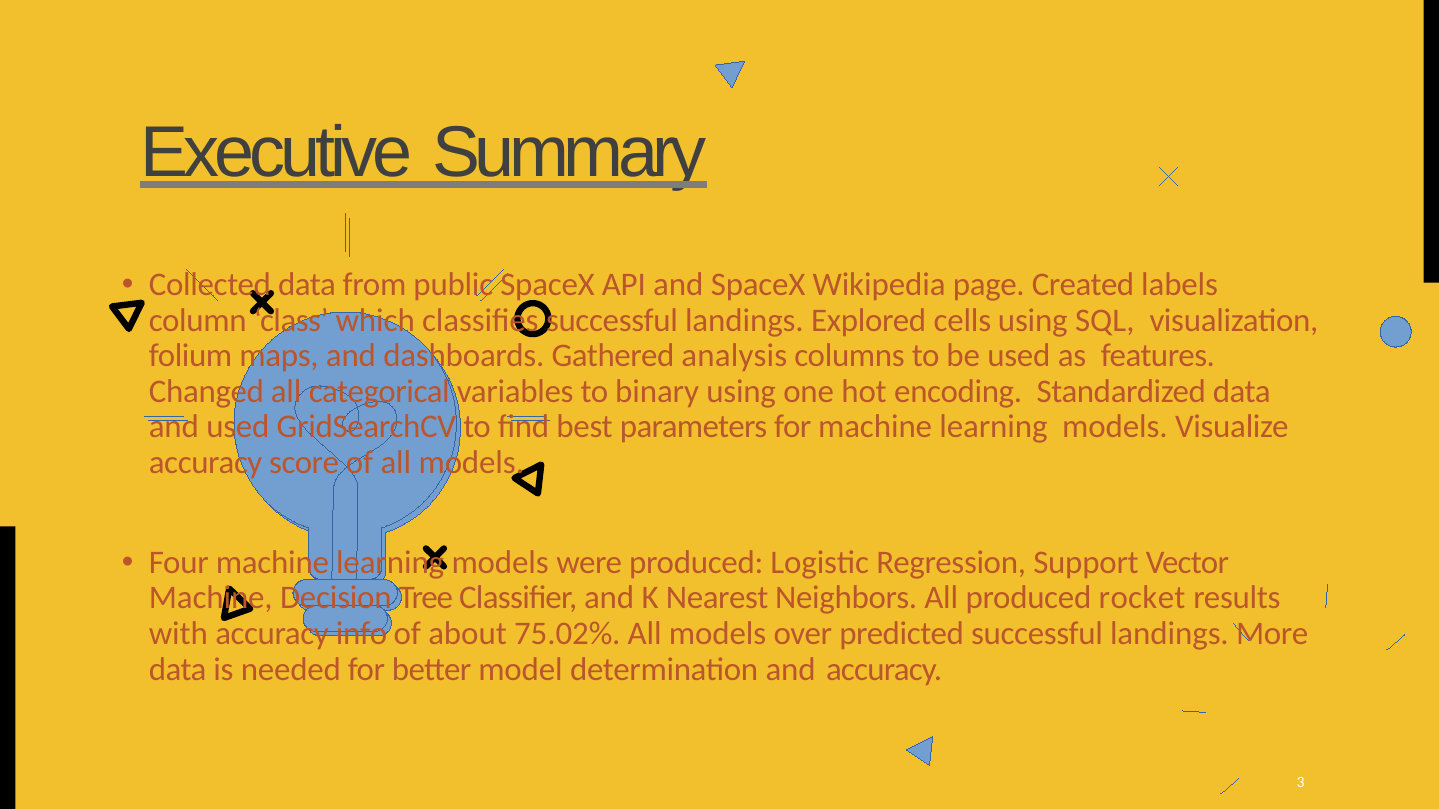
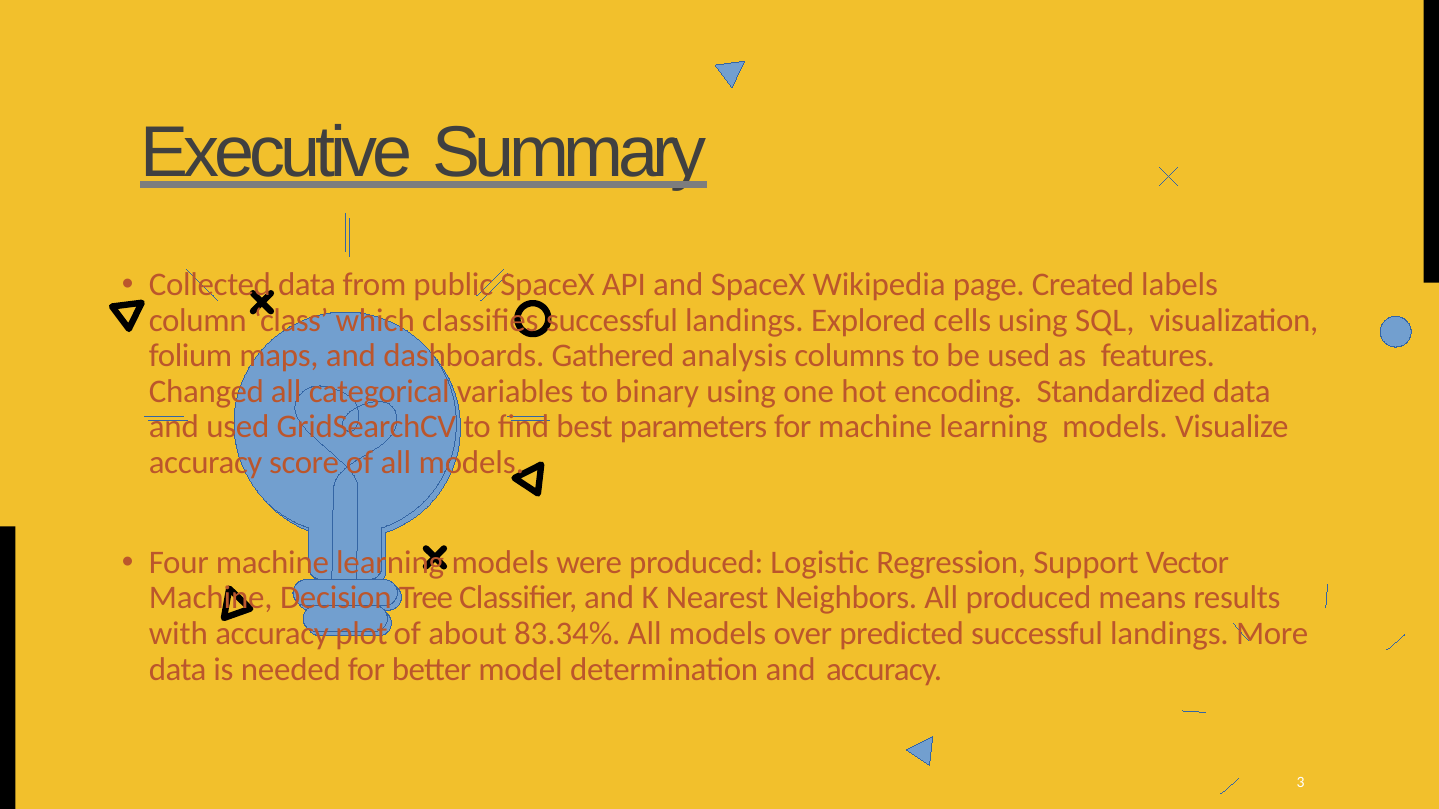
rocket: rocket -> means (1142, 598)
info: info -> plot (362, 634)
75.02%: 75.02% -> 83.34% (567, 634)
